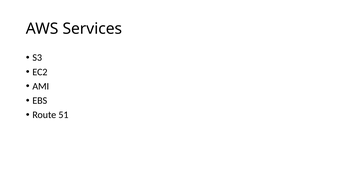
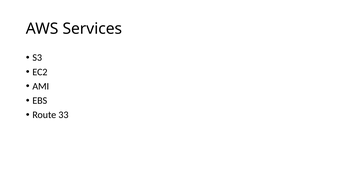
51: 51 -> 33 (63, 115)
